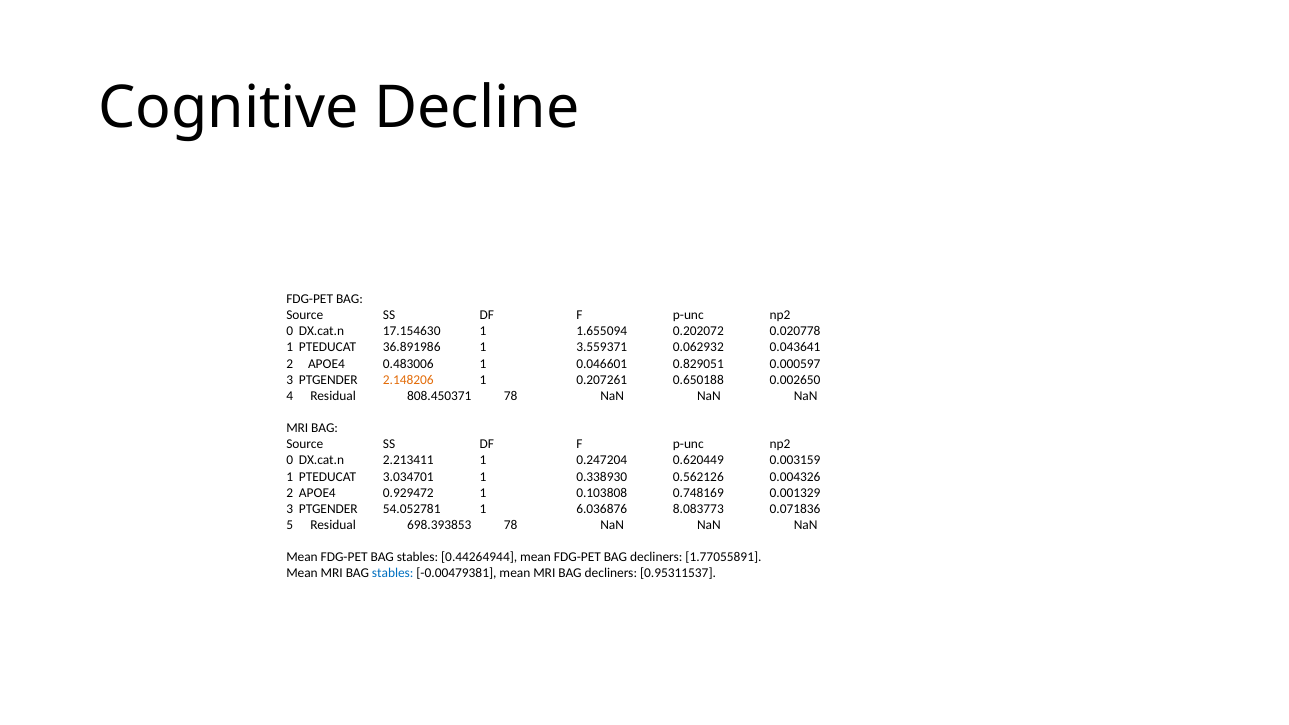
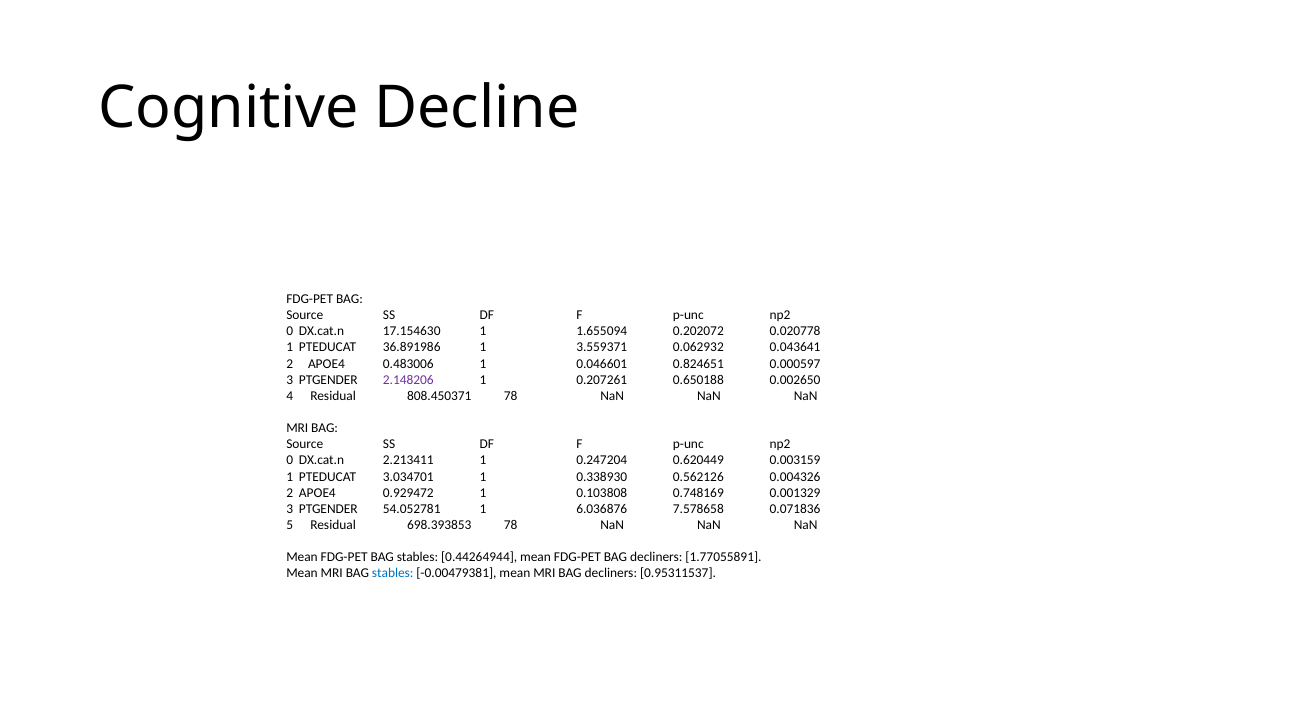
0.829051: 0.829051 -> 0.824651 (698, 364)
2.148206 colour: orange -> purple (408, 380)
8.083773: 8.083773 -> 7.578658 (698, 509)
